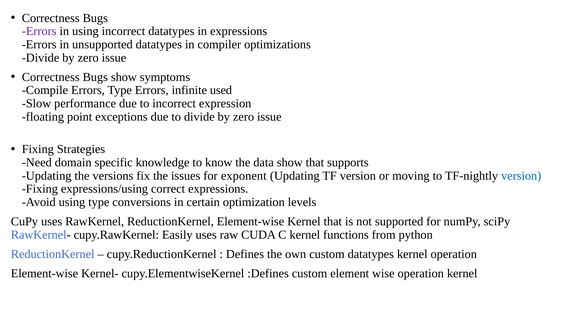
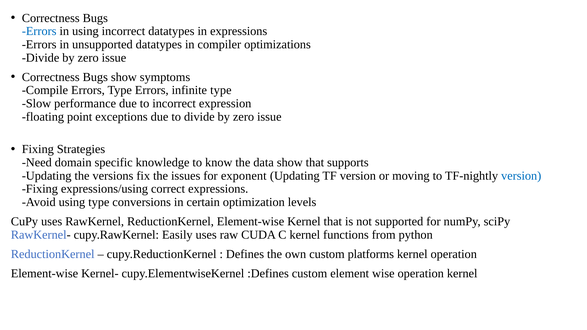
Errors colour: purple -> blue (39, 31)
infinite used: used -> type (221, 90)
custom datatypes: datatypes -> platforms (371, 254)
